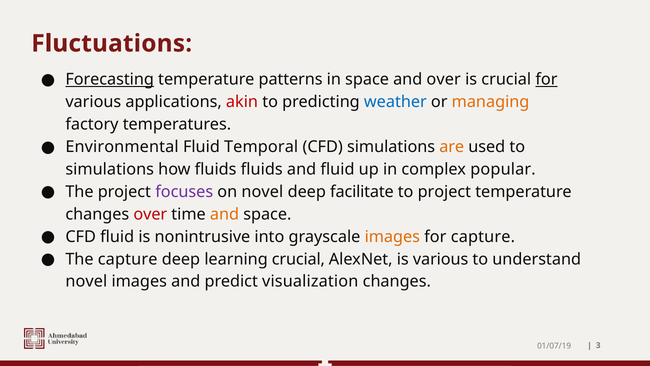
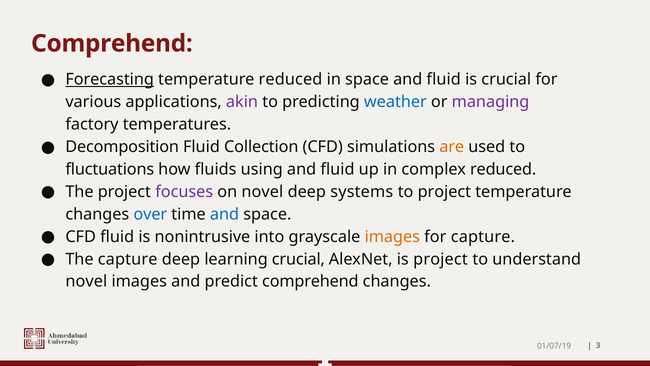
Fluctuations: Fluctuations -> Comprehend (112, 43)
temperature patterns: patterns -> reduced (290, 80)
space and over: over -> fluid (444, 80)
for underline: present -> none (546, 80)
akin colour: red -> purple (242, 102)
managing colour: orange -> purple (491, 102)
Environmental: Environmental -> Decomposition (122, 147)
Temporal: Temporal -> Collection (261, 147)
simulations: simulations -> fluctuations (110, 169)
fluids fluids: fluids -> using (262, 169)
complex popular: popular -> reduced (503, 169)
facilitate: facilitate -> systems (362, 192)
over colour: red -> blue (150, 214)
and colour: orange -> blue (225, 214)
is various: various -> project (440, 259)
predict visualization: visualization -> comprehend (310, 281)
